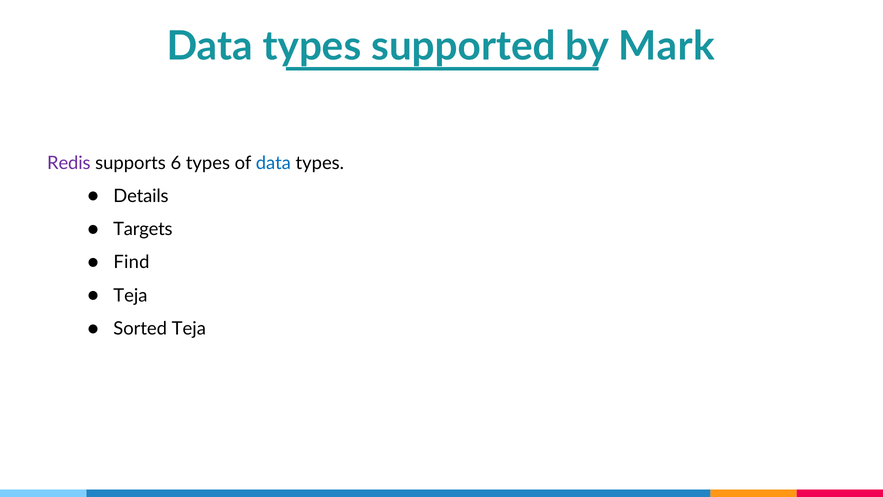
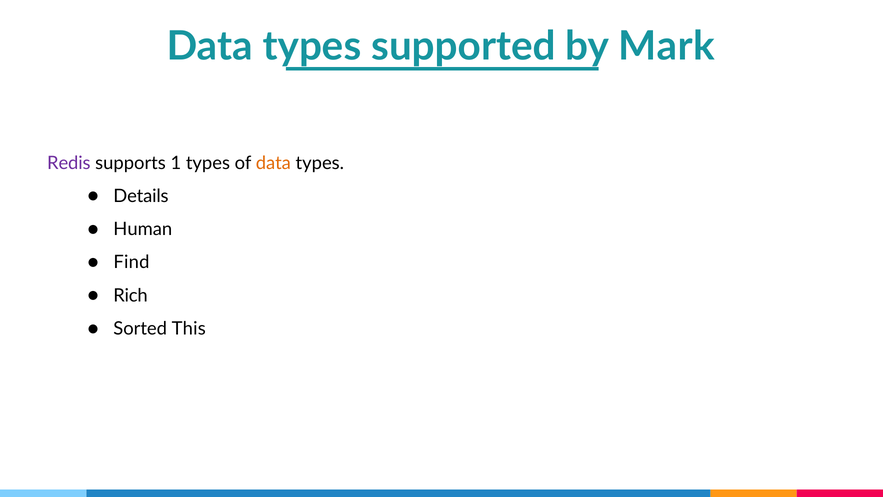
6: 6 -> 1 (176, 163)
data colour: blue -> orange (273, 163)
Targets: Targets -> Human (143, 229)
Teja: Teja -> Rich (130, 295)
Sorted Teja: Teja -> This (189, 328)
